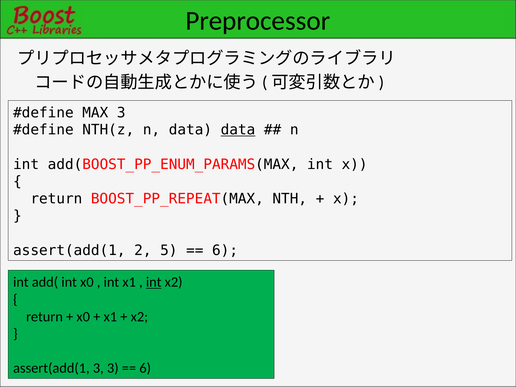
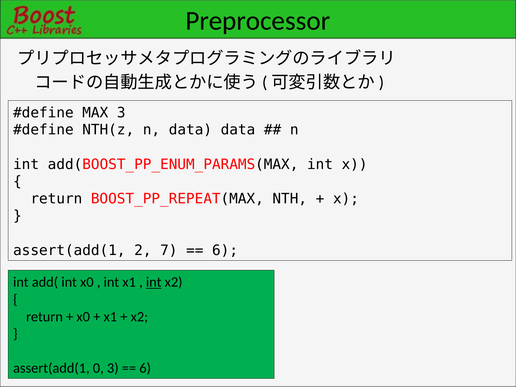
data underline: present -> none (238, 130)
5: 5 -> 7 (169, 250)
assert(add(1 3: 3 -> 0 (98, 368)
